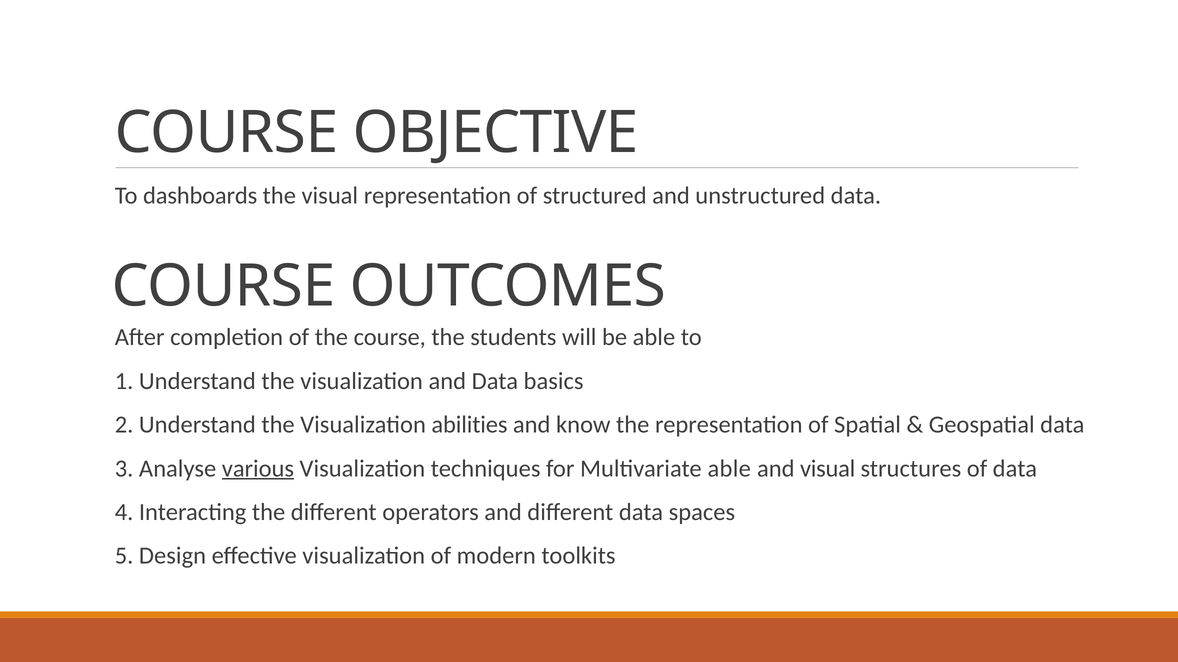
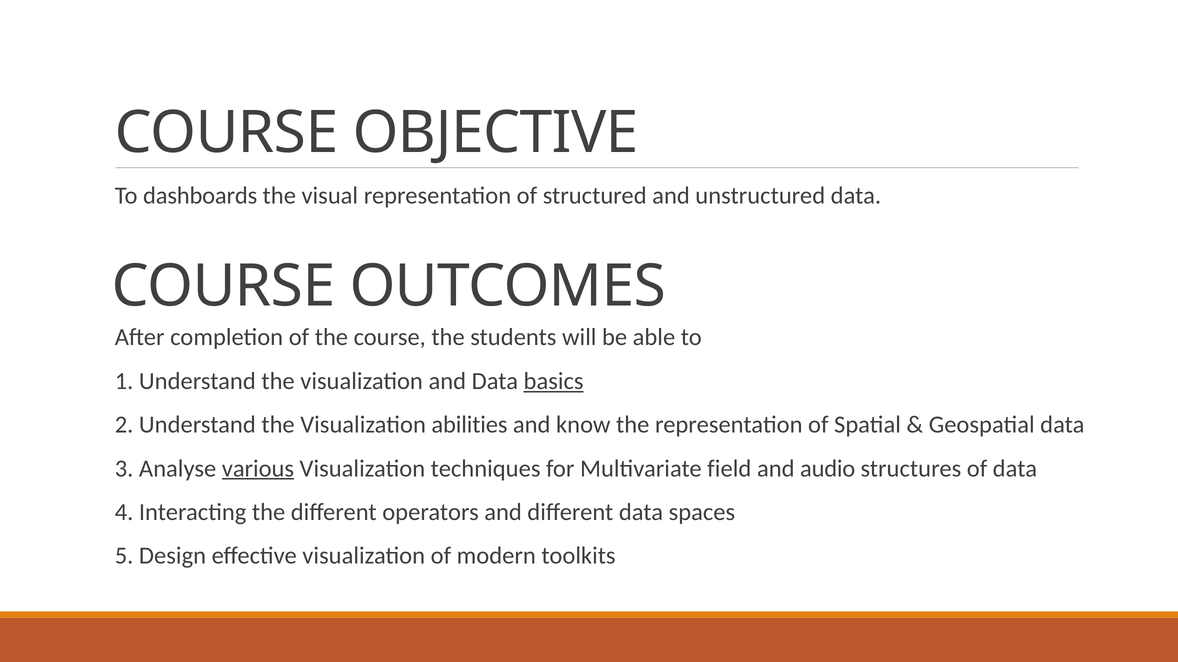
basics underline: none -> present (554, 381)
Multivariate able: able -> field (729, 469)
and visual: visual -> audio (828, 469)
